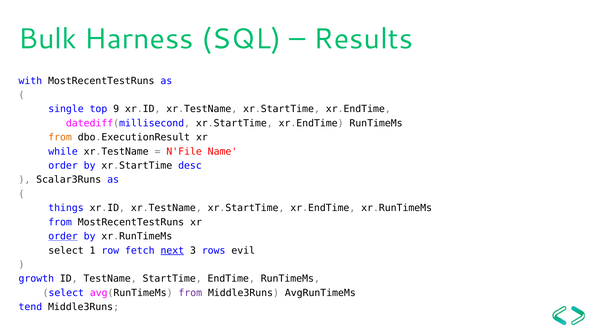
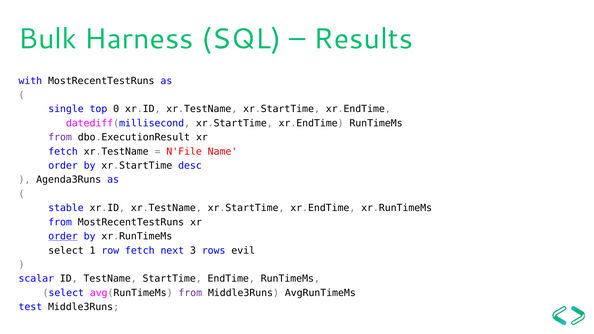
9: 9 -> 0 (116, 109)
from colour: orange -> purple (60, 137)
while: while -> fetch (63, 152)
Scalar3Runs: Scalar3Runs -> Agenda3Runs (69, 180)
things: things -> stable (66, 208)
next underline: present -> none (172, 251)
growth: growth -> scalar (36, 279)
tend: tend -> test (30, 307)
